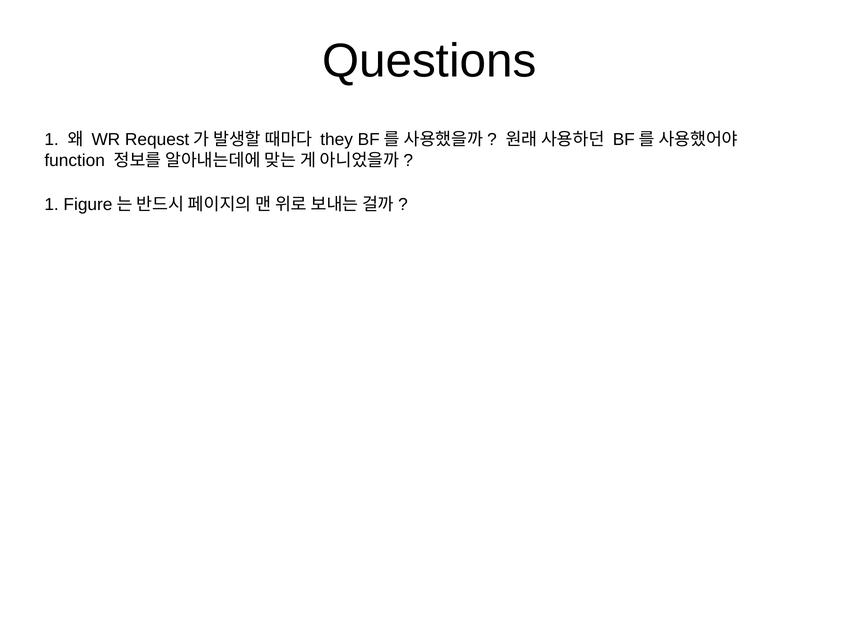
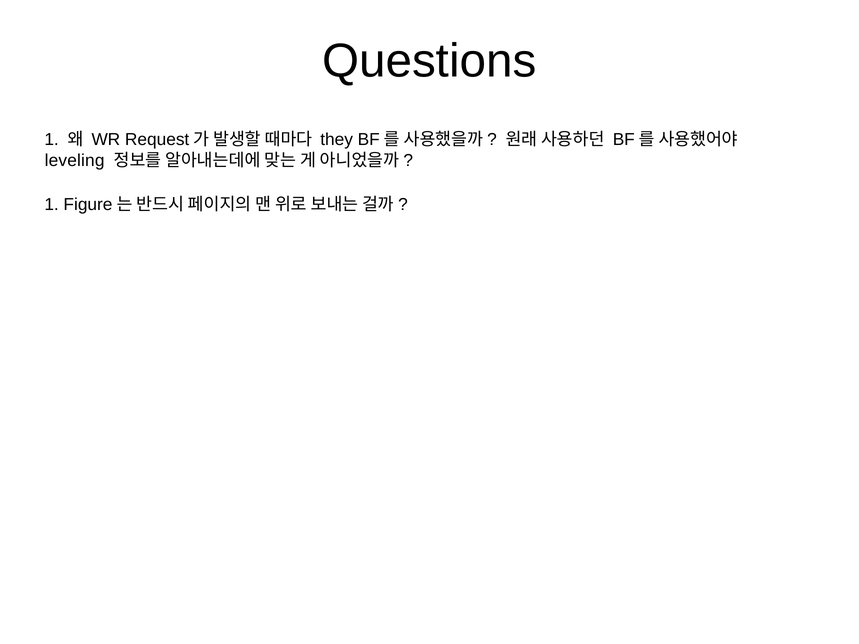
function: function -> leveling (75, 160)
